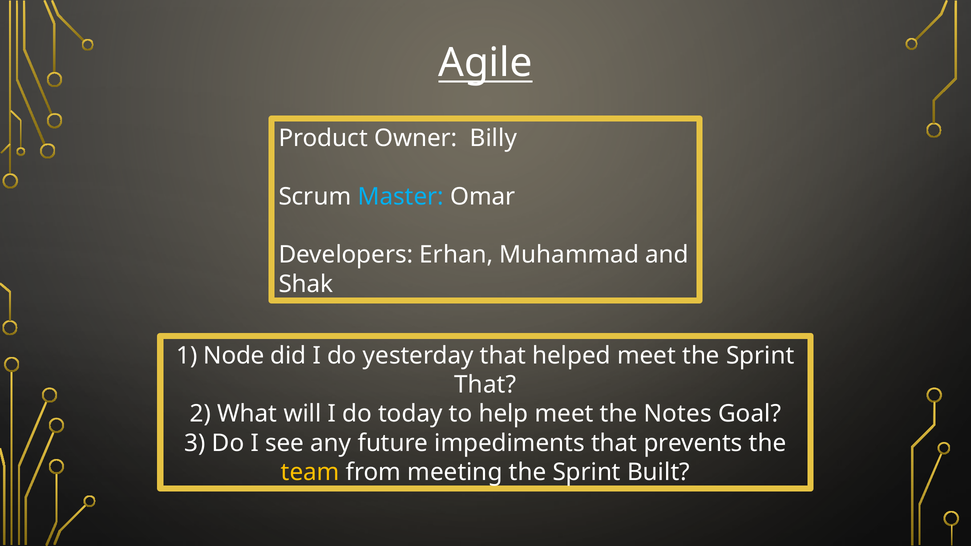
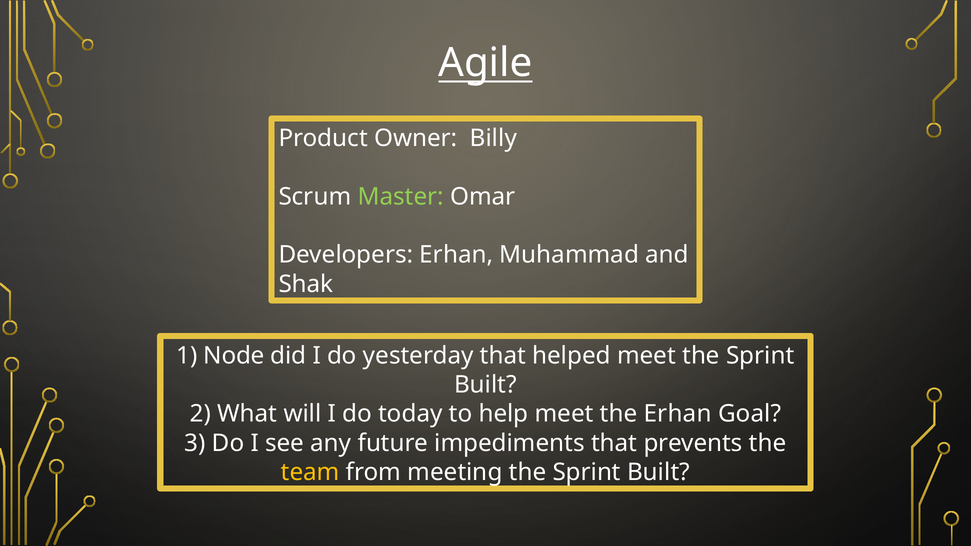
Master colour: light blue -> light green (401, 197)
That: That -> Built (485, 385)
the Notes: Notes -> Erhan (678, 414)
